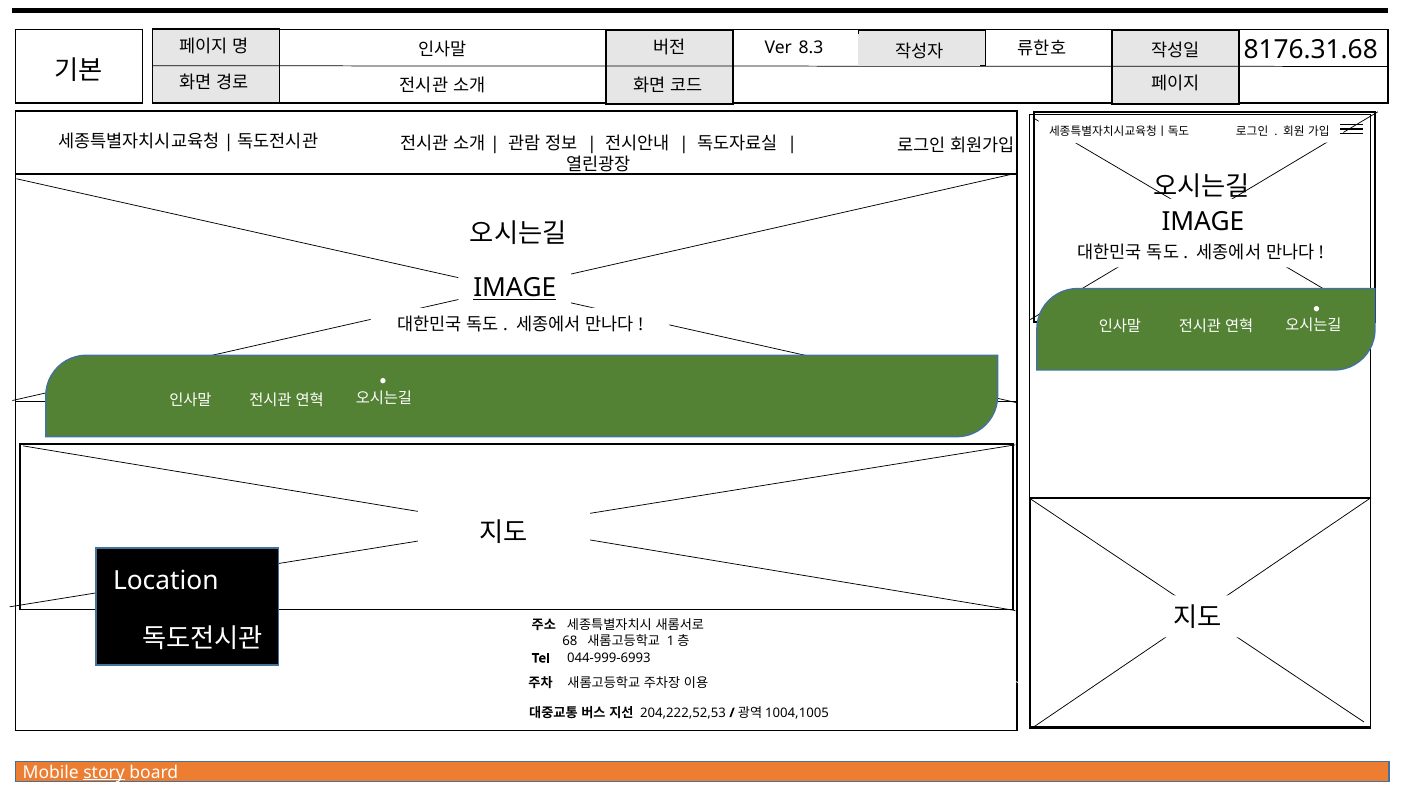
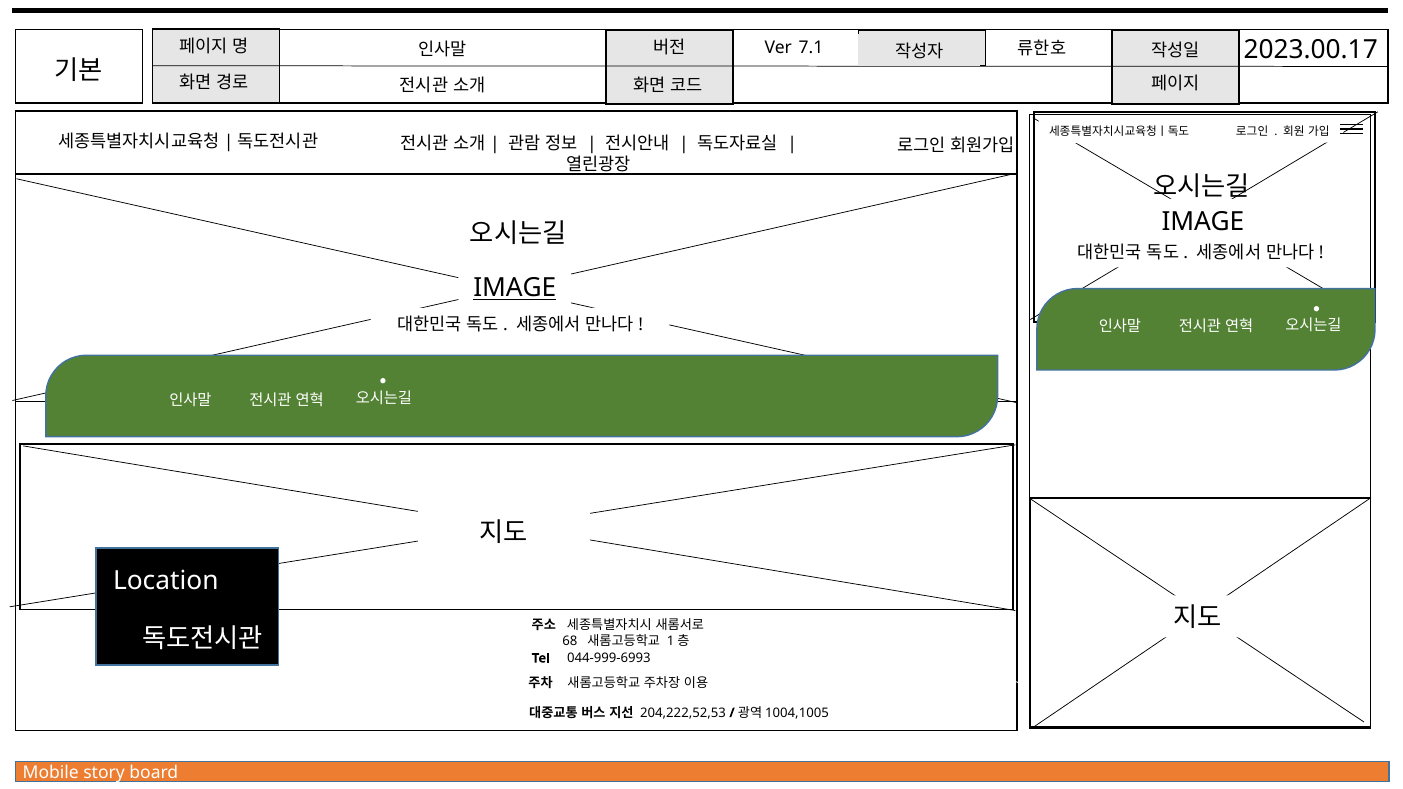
8176.31.68: 8176.31.68 -> 2023.00.17 (1311, 50)
8.3: 8.3 -> 7.1 (811, 48)
story underline: present -> none (104, 772)
